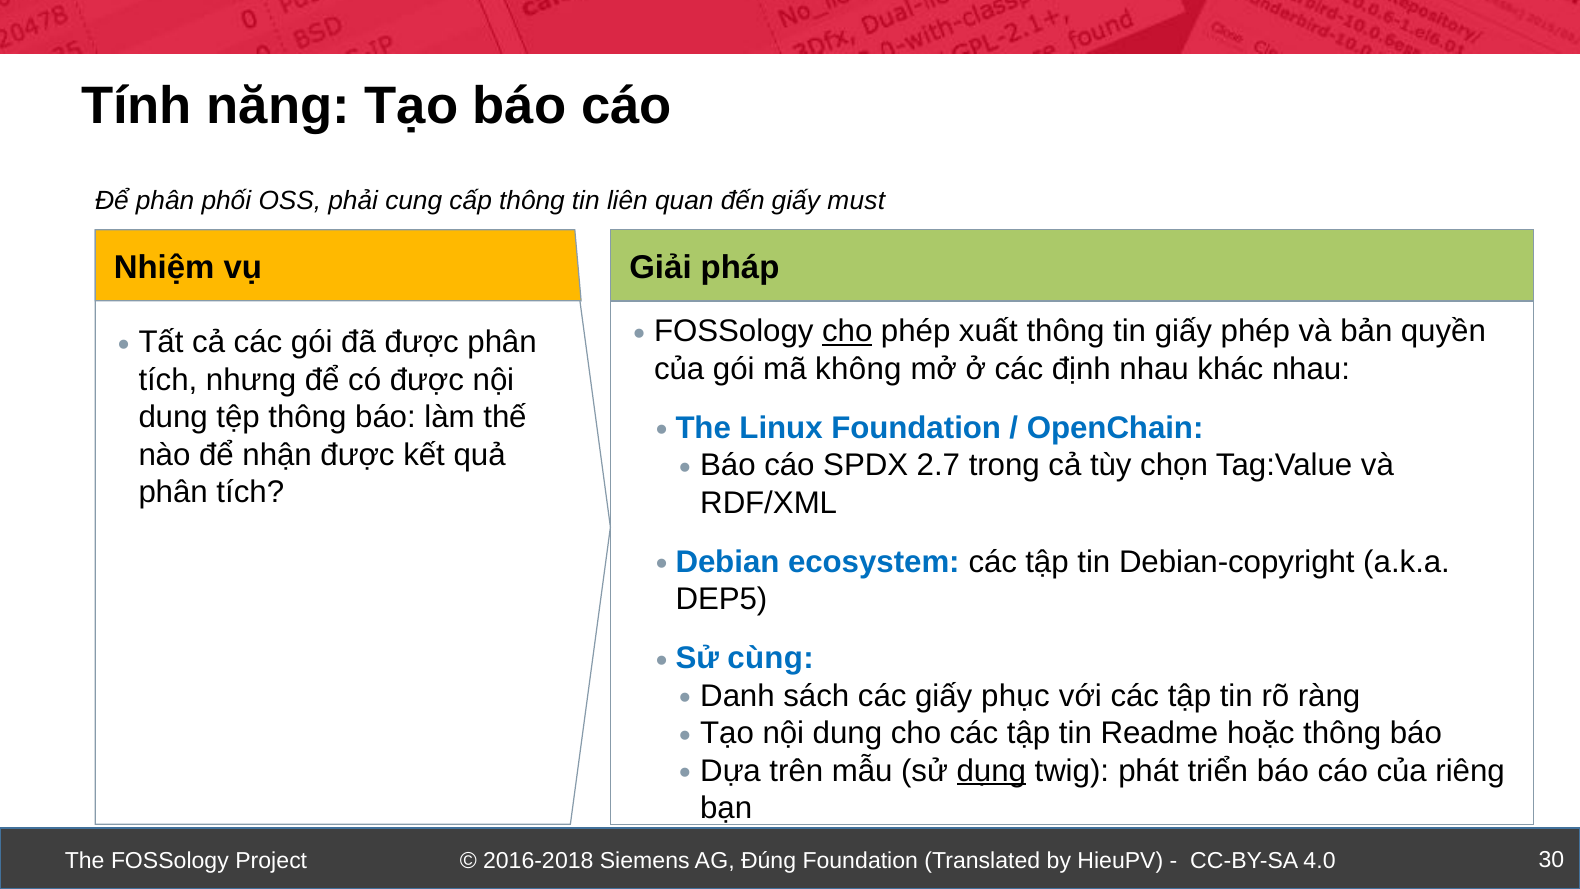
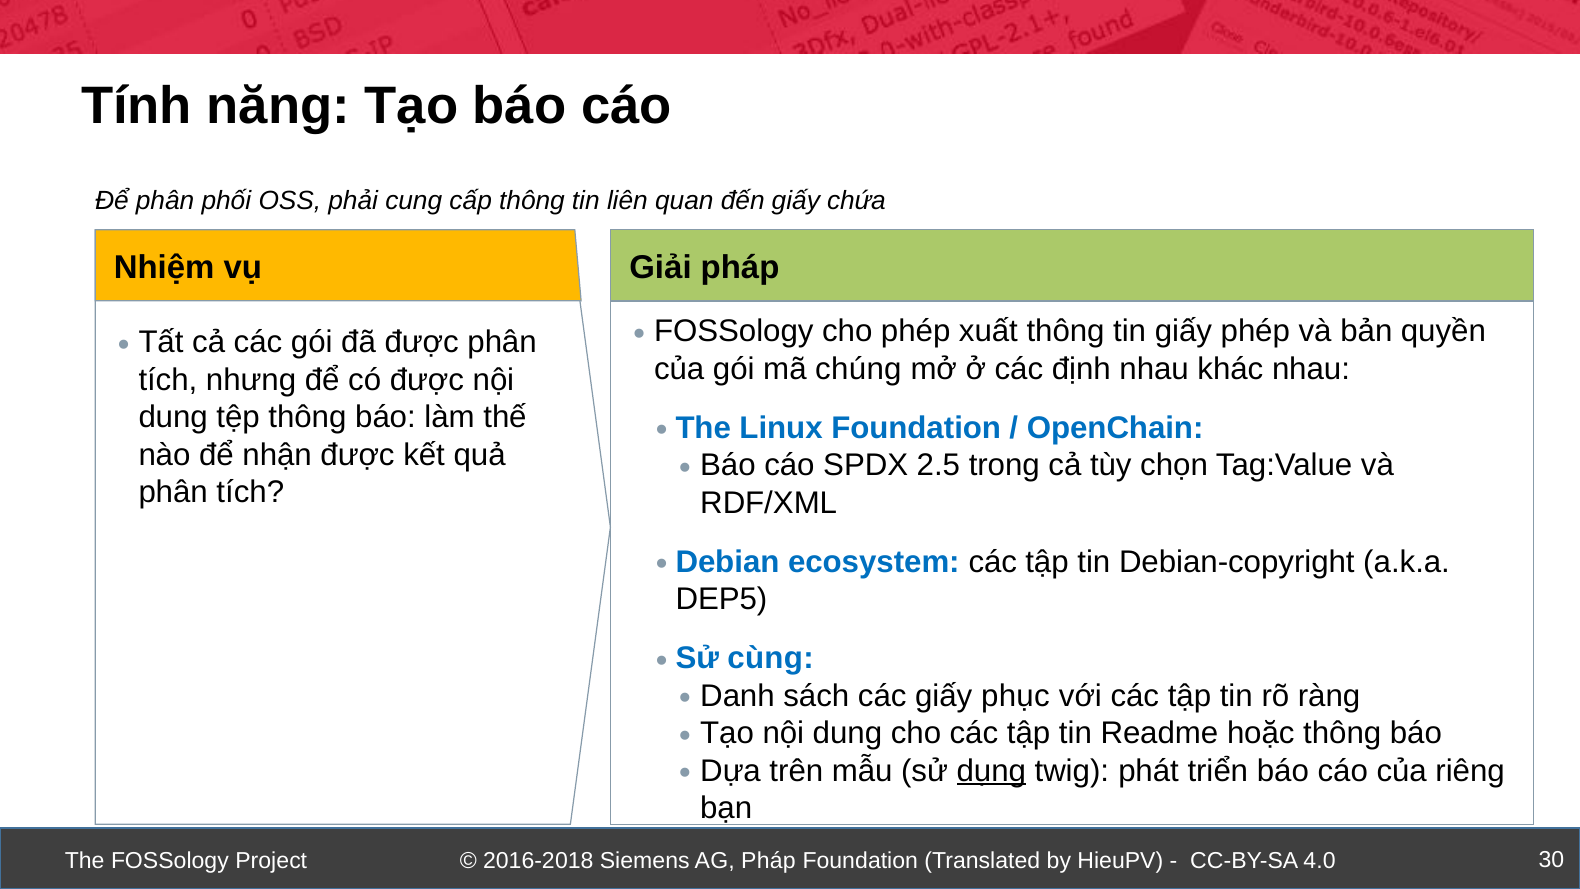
must: must -> chứa (856, 201)
cho underline: present -> none (847, 331)
không: không -> chúng (858, 369)
2.7: 2.7 -> 2.5 (938, 465)
Đúng: Đúng -> Pháp (768, 861)
